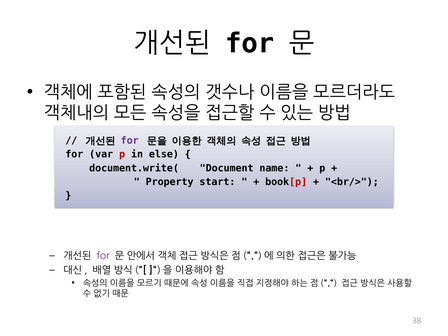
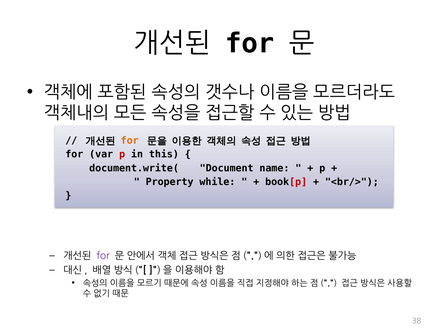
for colour: purple -> orange (130, 141)
else: else -> this (164, 154)
start: start -> while (217, 182)
